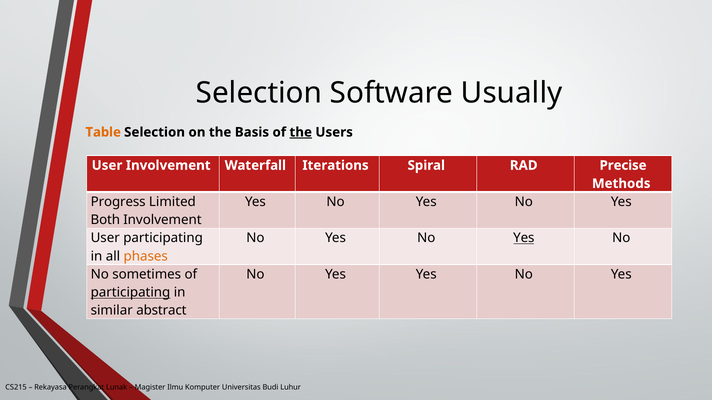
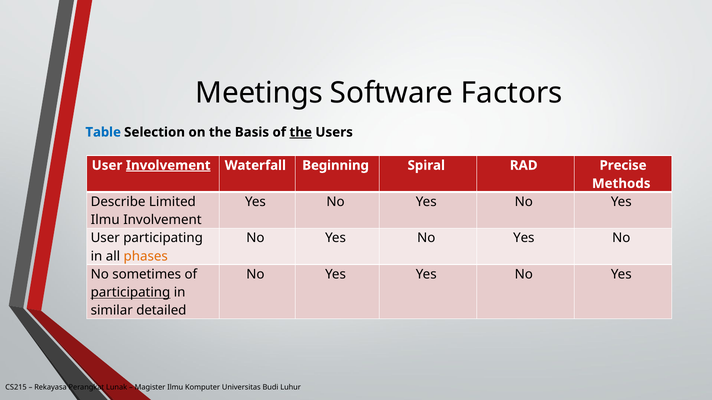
Selection: Selection -> Meetings (259, 93)
Usually: Usually -> Factors (512, 93)
Table colour: orange -> blue (103, 132)
Involvement underline: none -> present (168, 166)
Iterations: Iterations -> Beginning (336, 166)
Progress: Progress -> Describe (118, 202)
Both: Both -> Ilmu (105, 220)
Yes underline: present -> none (524, 238)
abstract: abstract -> detailed (161, 311)
